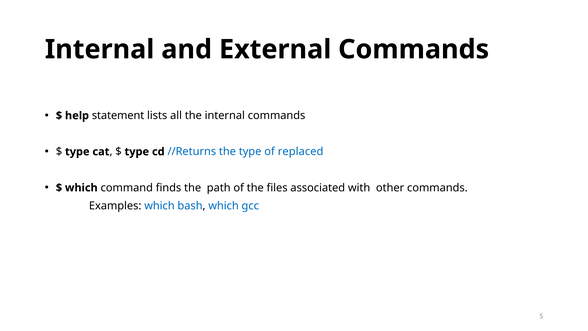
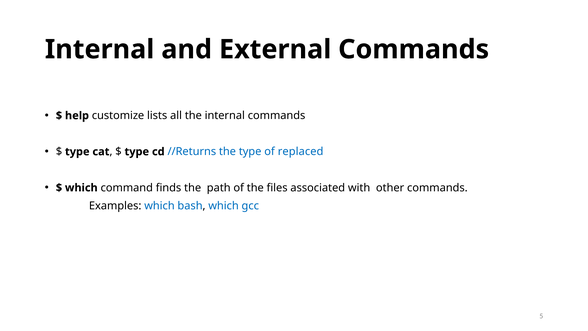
statement: statement -> customize (118, 115)
